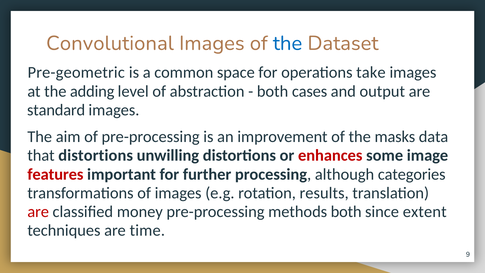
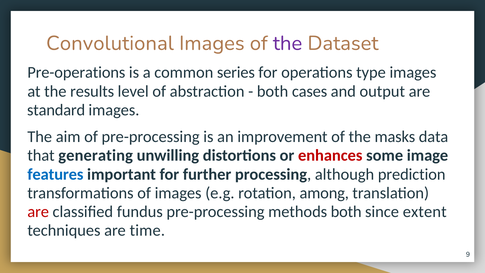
the colour: blue -> purple (288, 43)
Pre-geometric: Pre-geometric -> Pre-operations (76, 72)
space: space -> series (236, 72)
take: take -> type (371, 72)
adding: adding -> results (92, 91)
that distortions: distortions -> generating (96, 155)
features colour: red -> blue (55, 174)
categories: categories -> prediction (412, 174)
results: results -> among (324, 193)
money: money -> fundus (140, 212)
